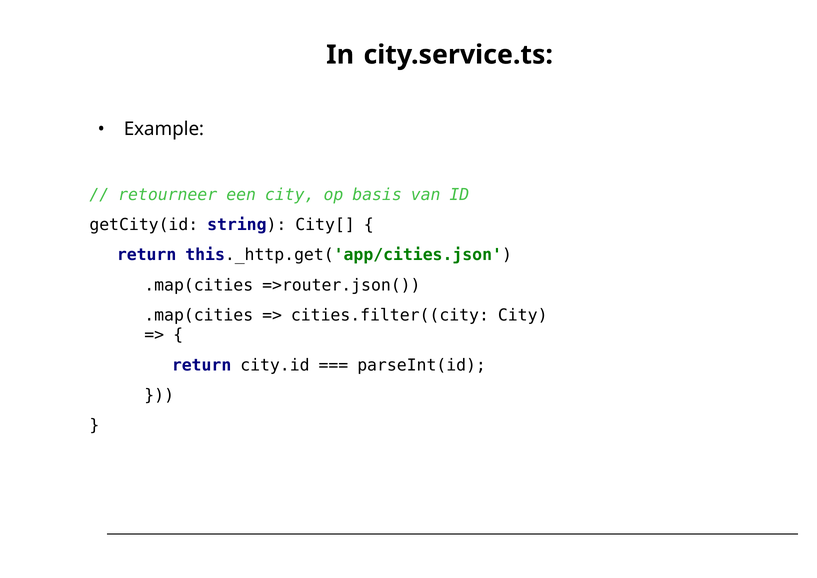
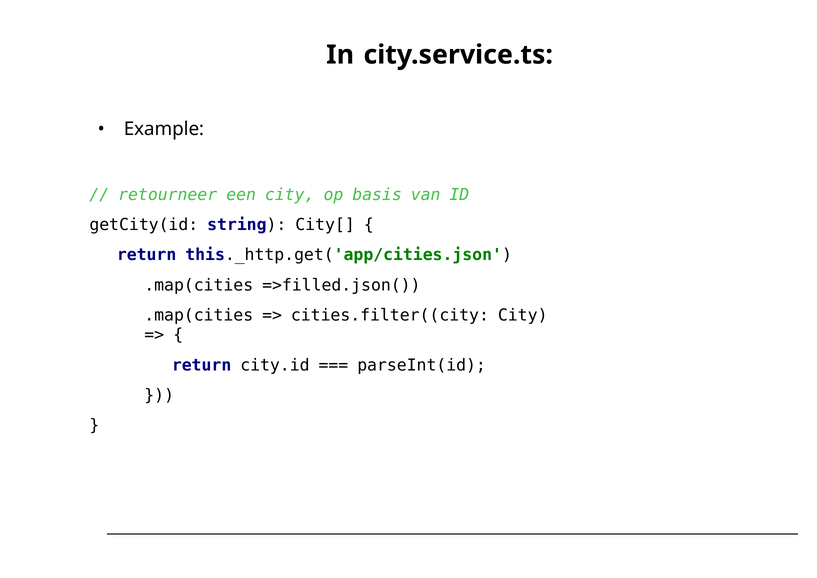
=>router.json(: =>router.json( -> =>filled.json( (341, 285)
